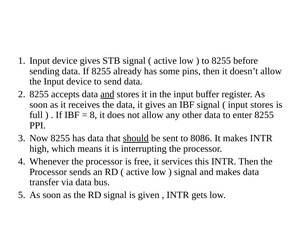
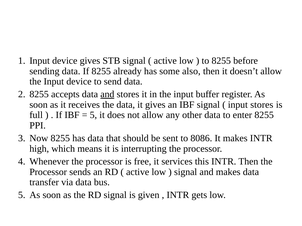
pins: pins -> also (191, 71)
8: 8 -> 5 (93, 115)
should underline: present -> none (136, 139)
